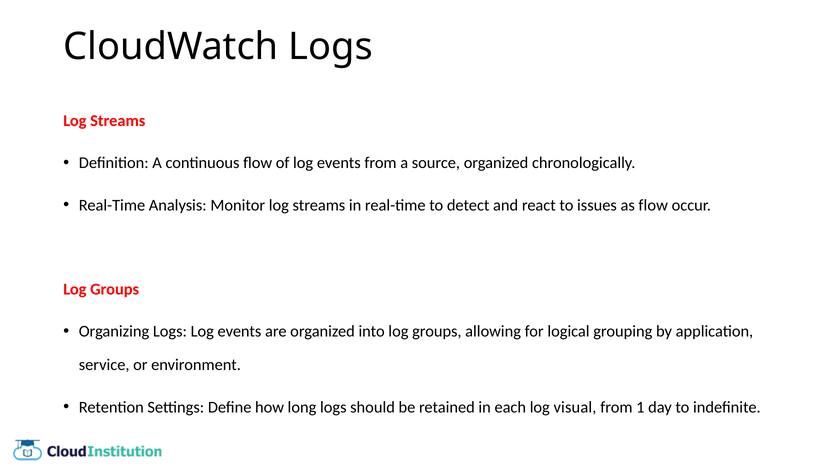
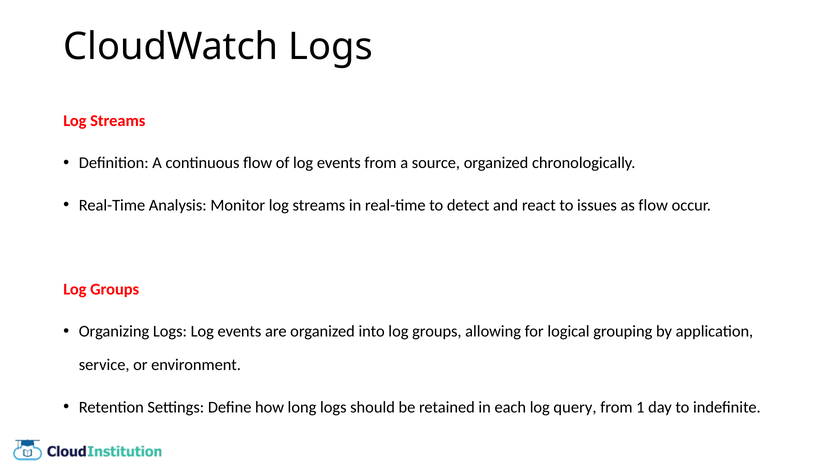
visual: visual -> query (575, 407)
